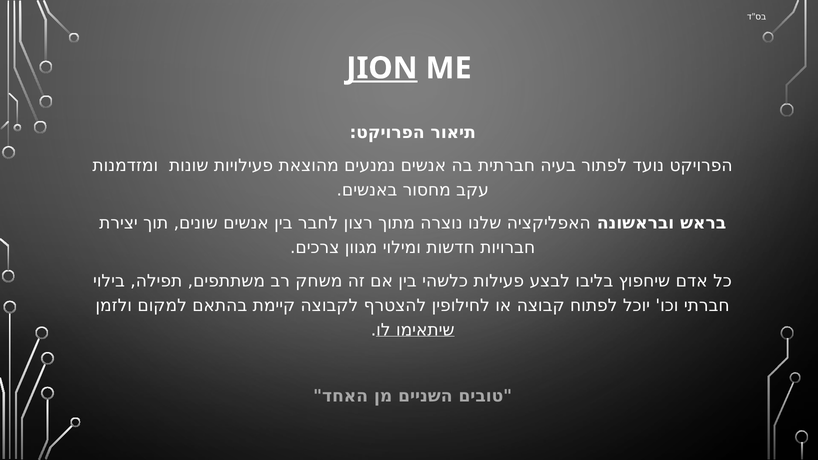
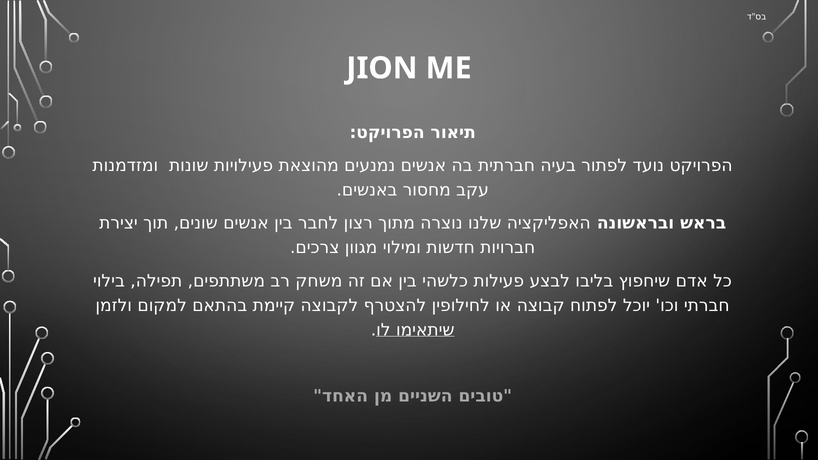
JION underline: present -> none (382, 68)
